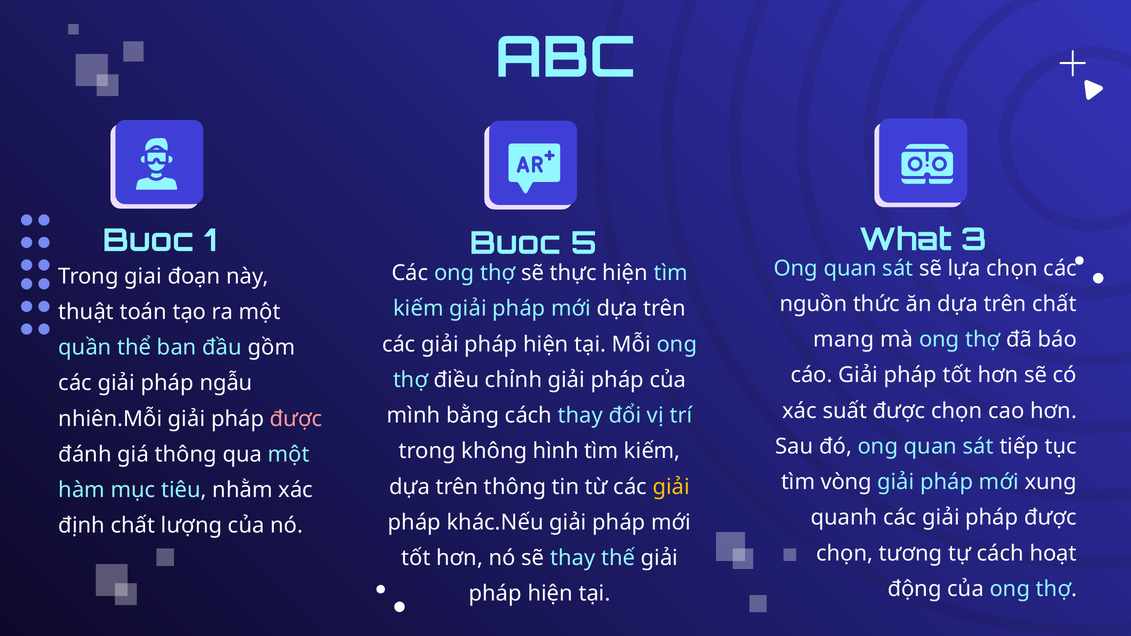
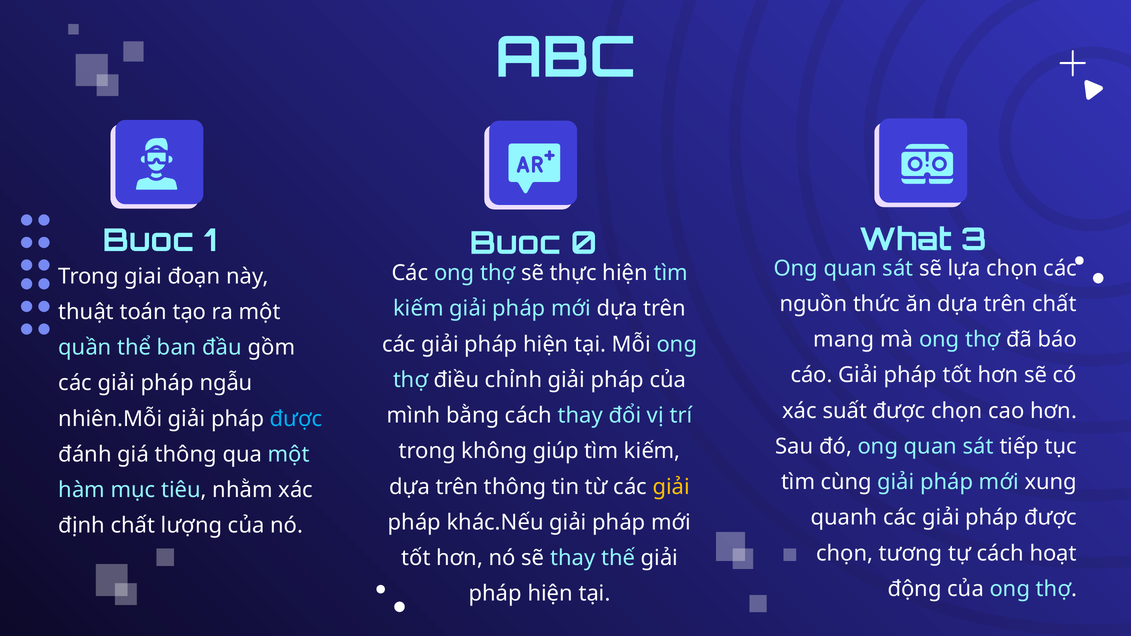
5: 5 -> 0 (584, 244)
được colour: pink -> light blue (296, 419)
hình: hình -> giúp (556, 451)
vòng: vòng -> cùng (846, 482)
